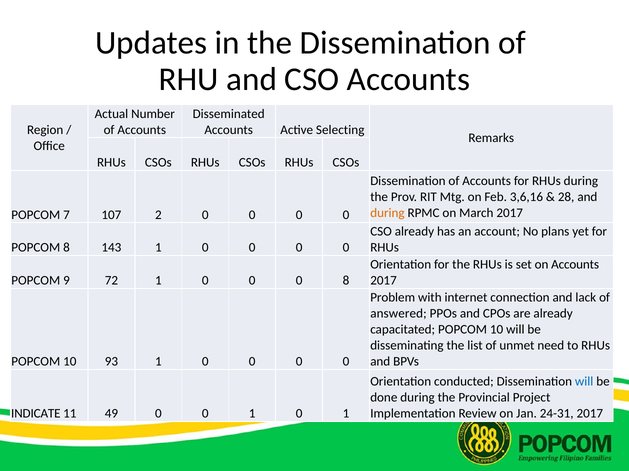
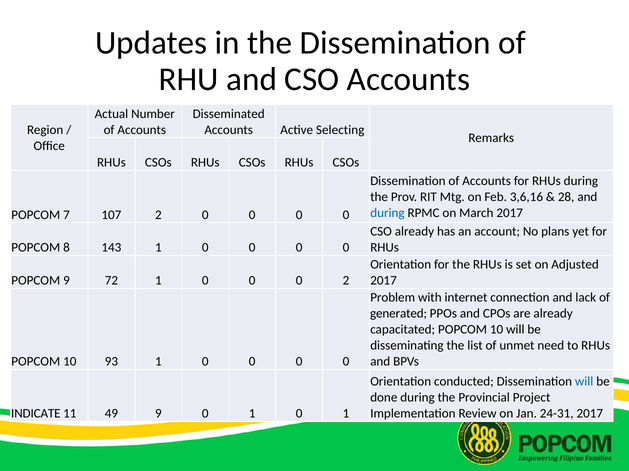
during colour: orange -> blue (387, 213)
on Accounts: Accounts -> Adjusted (575, 265)
0 8: 8 -> 2 (346, 281)
answered: answered -> generated (399, 314)
49 0: 0 -> 9 (158, 414)
